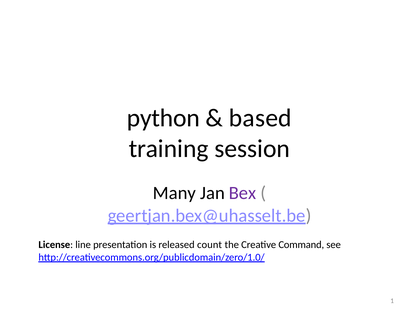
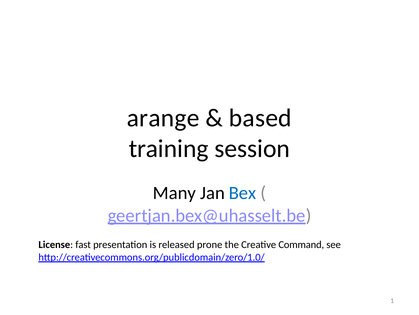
python: python -> arange (163, 118)
Bex colour: purple -> blue (243, 193)
line: line -> fast (83, 244)
count: count -> prone (210, 244)
